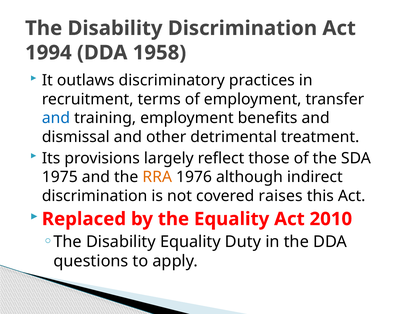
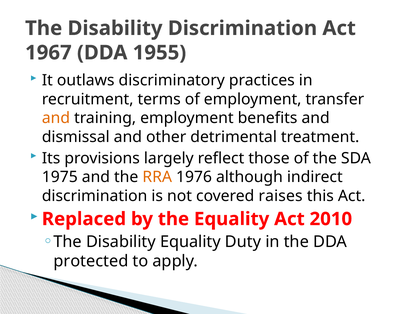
1994: 1994 -> 1967 (48, 53)
1958: 1958 -> 1955 (159, 53)
and colour: blue -> orange (56, 118)
questions: questions -> protected (91, 261)
